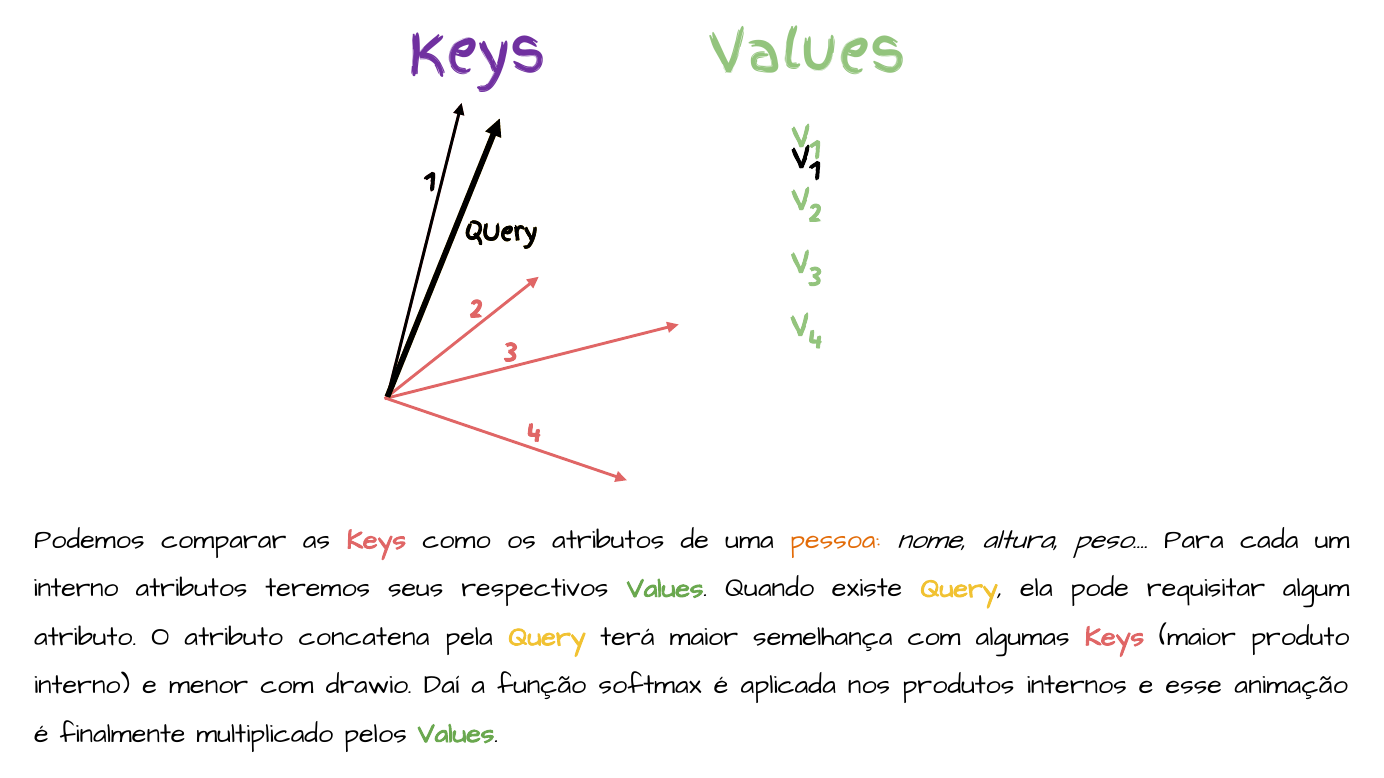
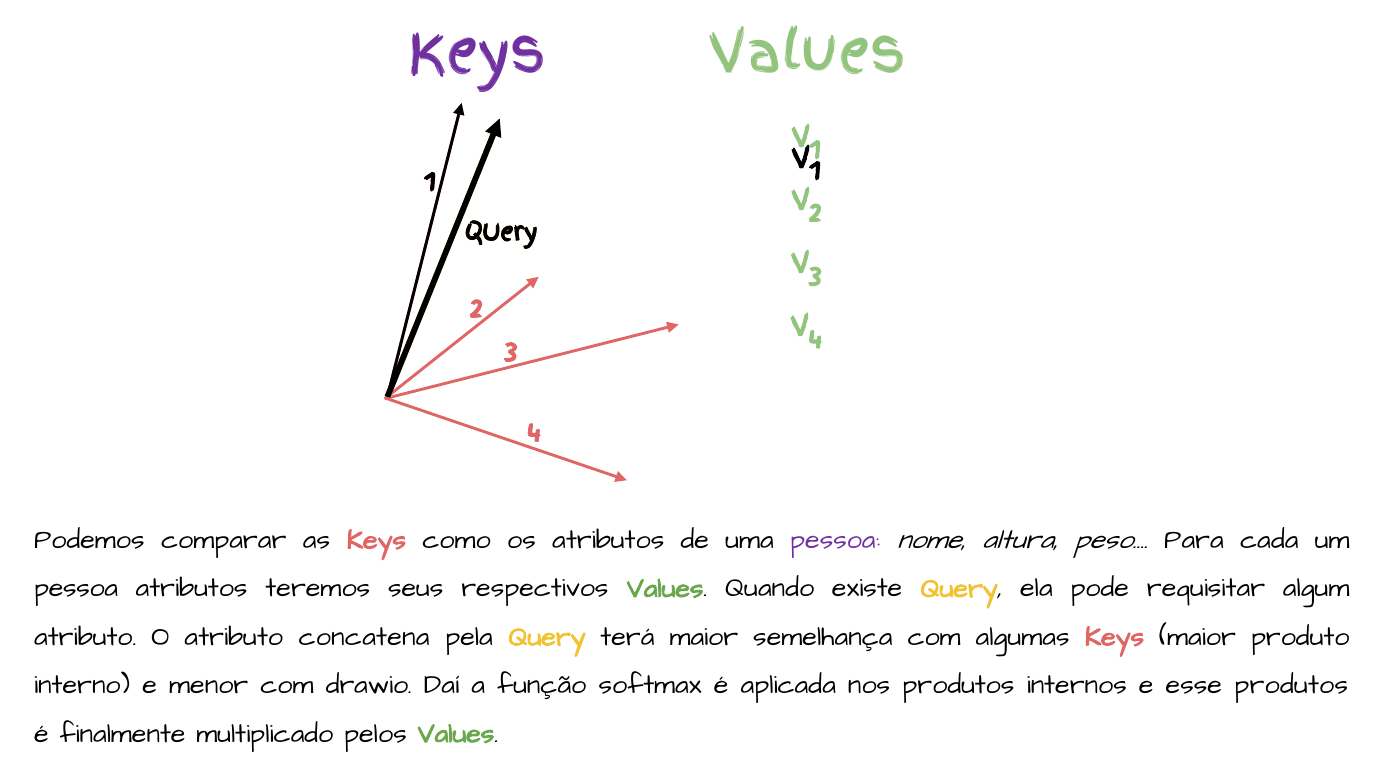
pessoa colour: orange -> purple (835, 540)
interno: interno -> pessoa (76, 588)
esse animação: animação -> produtos (1291, 685)
